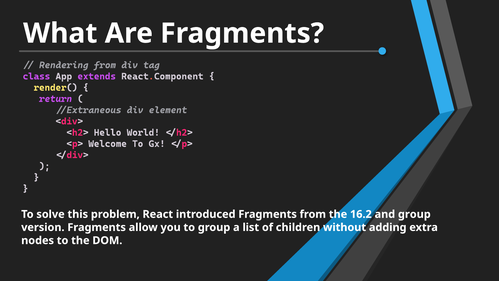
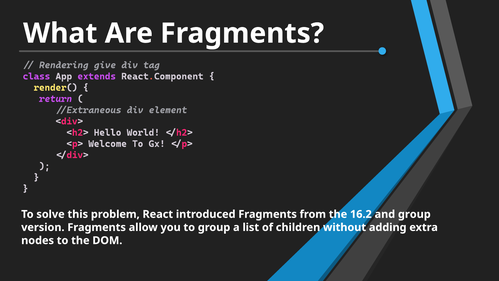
Rendering from: from -> give (105, 65)
